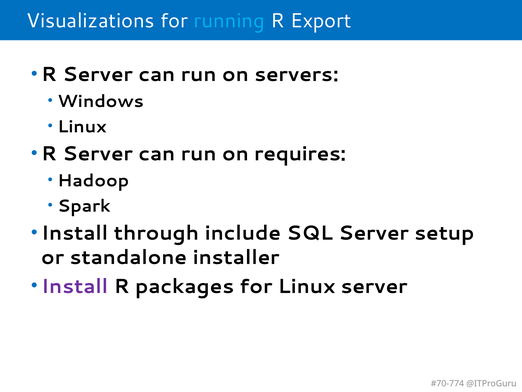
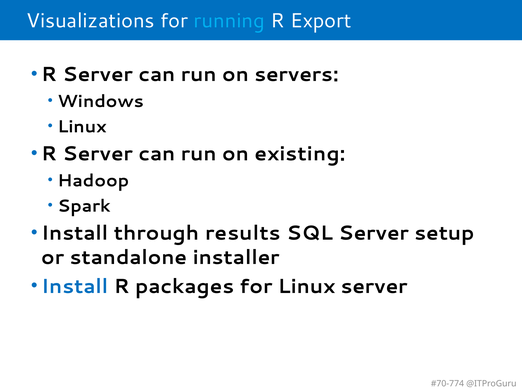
requires: requires -> existing (300, 154)
include: include -> results (243, 233)
Install colour: purple -> blue (75, 286)
